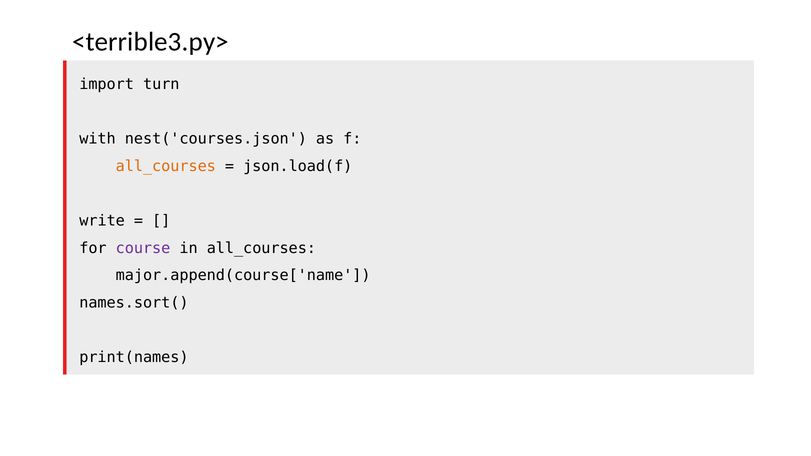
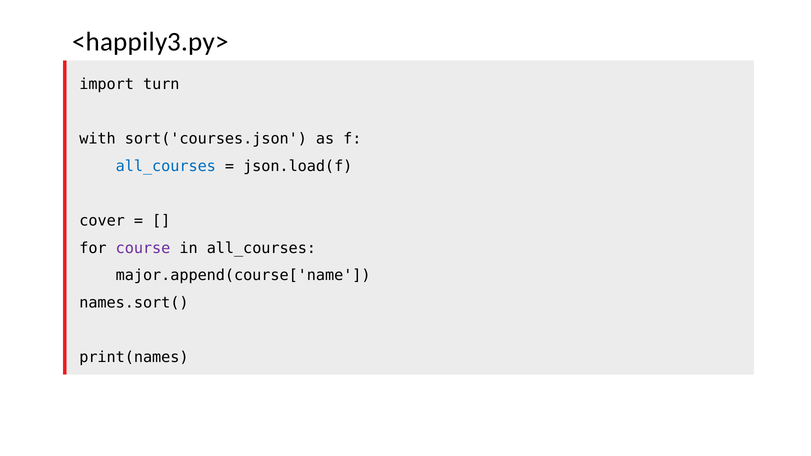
<terrible3.py>: <terrible3.py> -> <happily3.py> (150, 42)
nest('courses.json: nest('courses.json -> sort('courses.json (216, 139)
all_courses colour: orange -> blue (166, 166)
write: write -> cover (102, 221)
